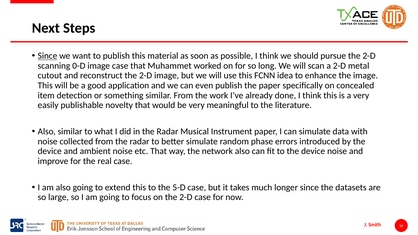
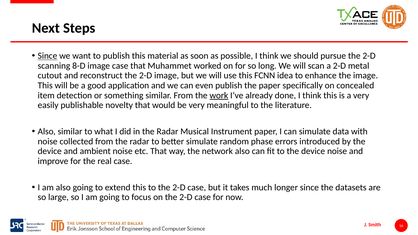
0-D: 0-D -> 8-D (79, 66)
work underline: none -> present (219, 95)
to the 5-D: 5-D -> 2-D (179, 187)
